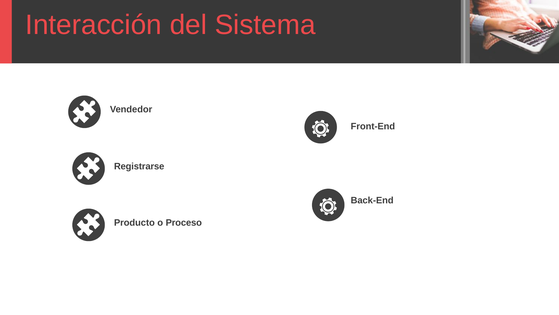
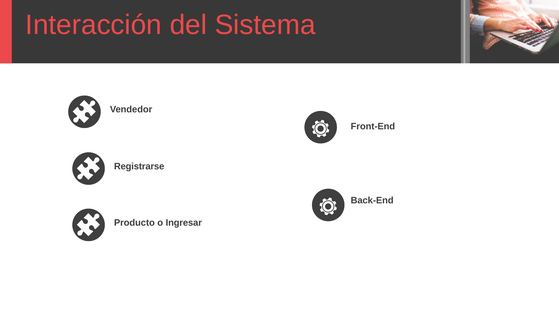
Proceso: Proceso -> Ingresar (184, 222)
